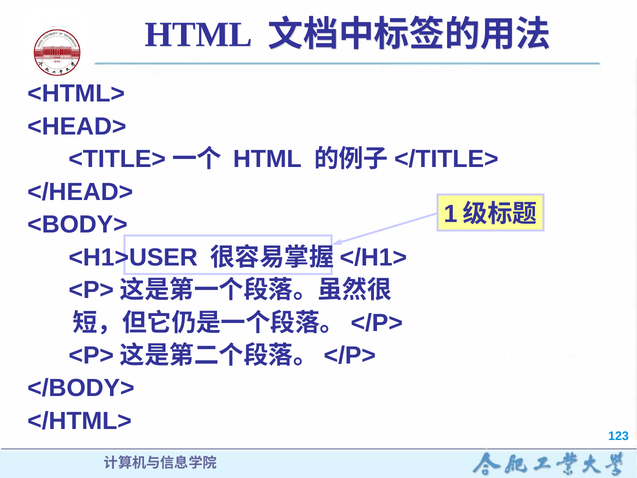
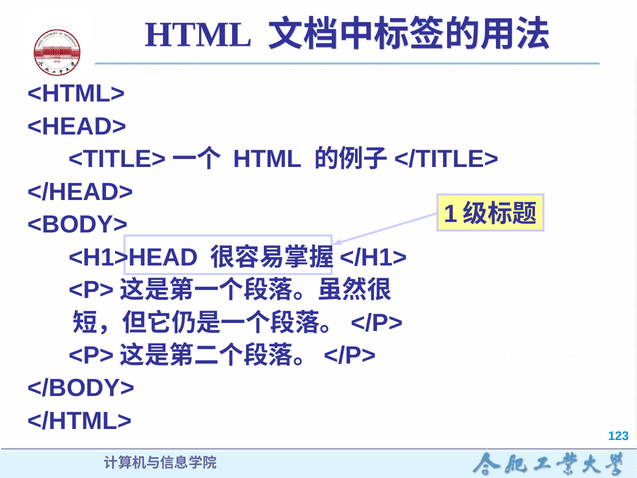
<H1>USER: <H1>USER -> <H1>HEAD (133, 257)
